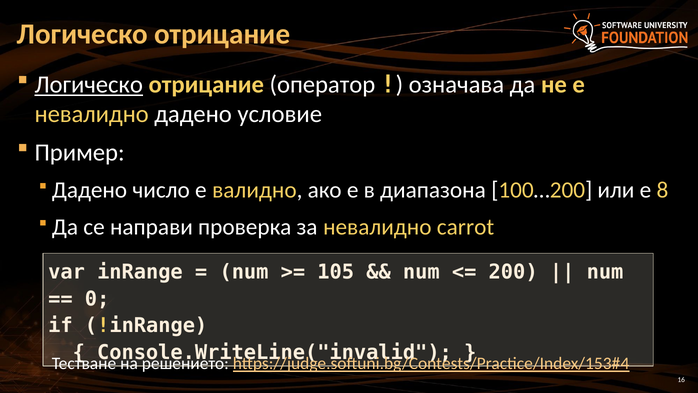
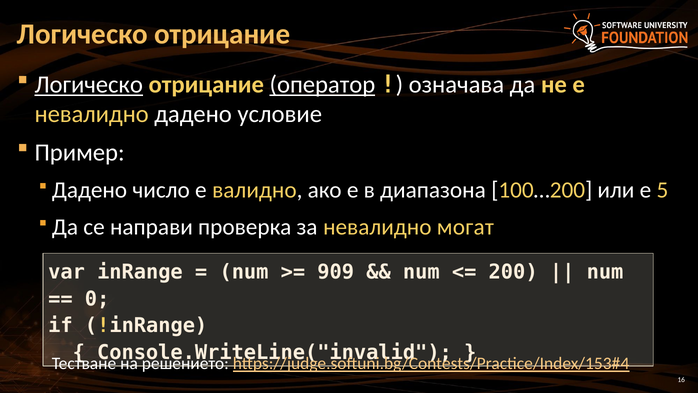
оператор underline: none -> present (322, 85)
8: 8 -> 5 (663, 190)
carrot: carrot -> могат (465, 227)
105: 105 -> 909 (336, 272)
